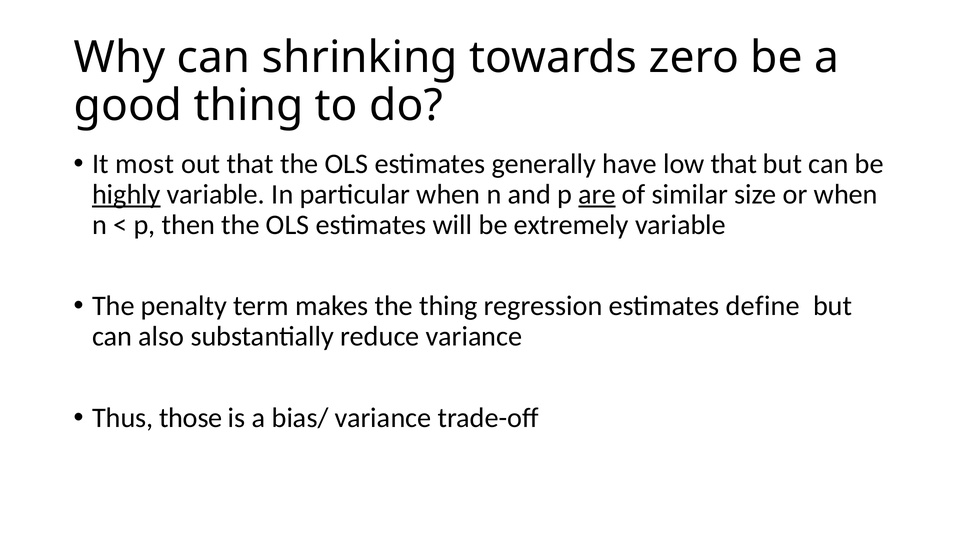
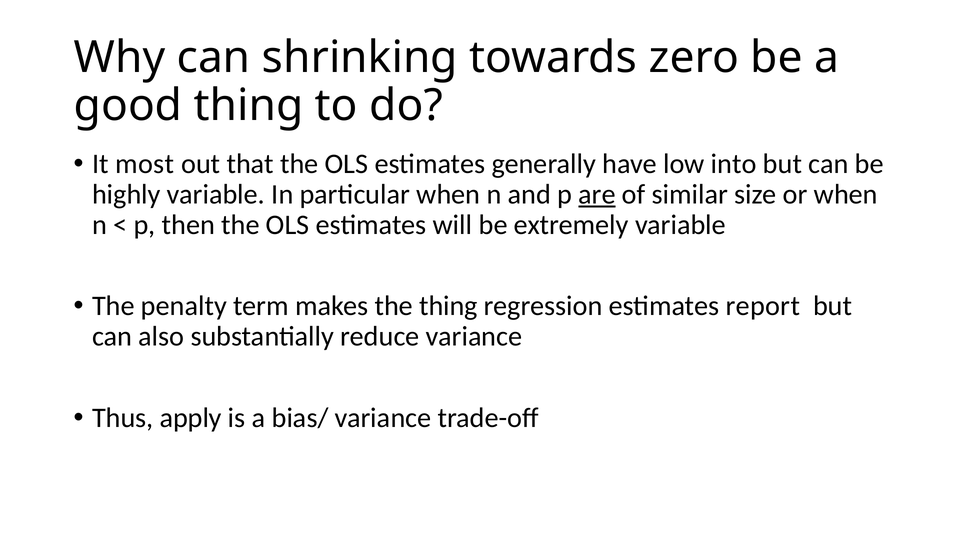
low that: that -> into (734, 164)
highly underline: present -> none (126, 194)
define: define -> report (763, 306)
those: those -> apply (191, 418)
